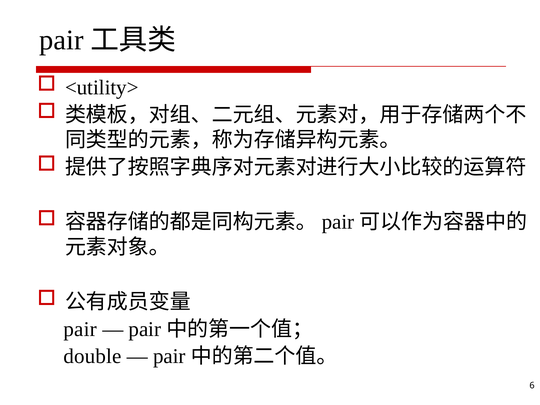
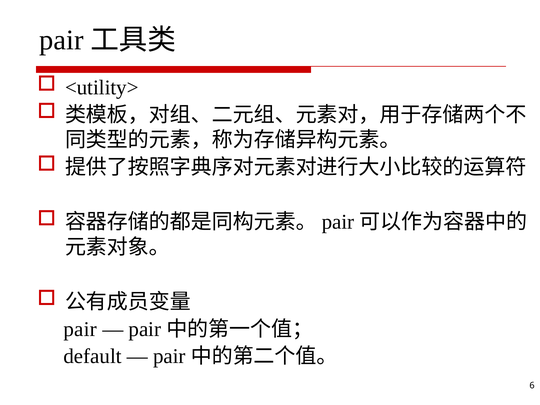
double: double -> default (93, 356)
